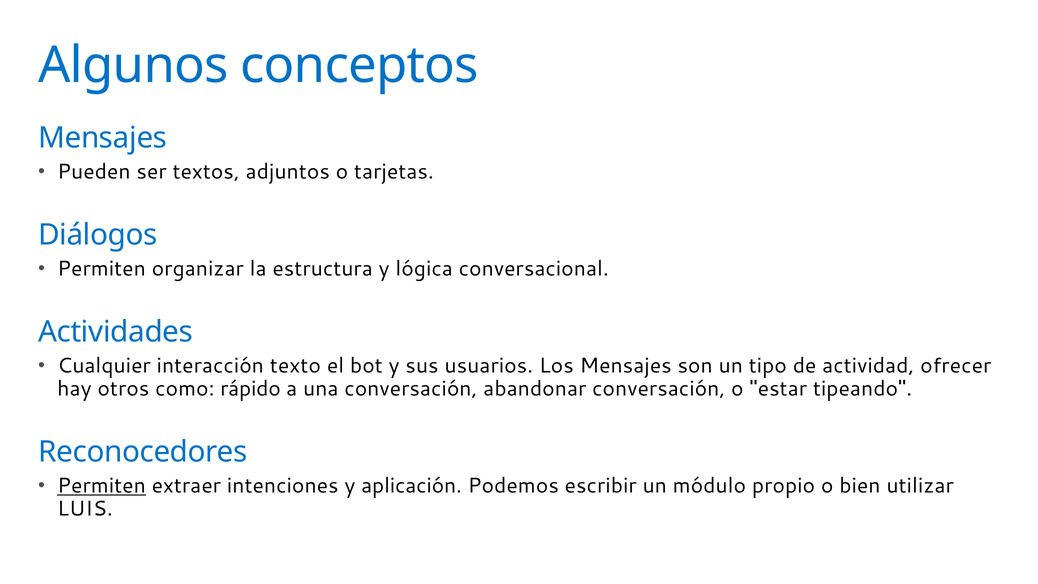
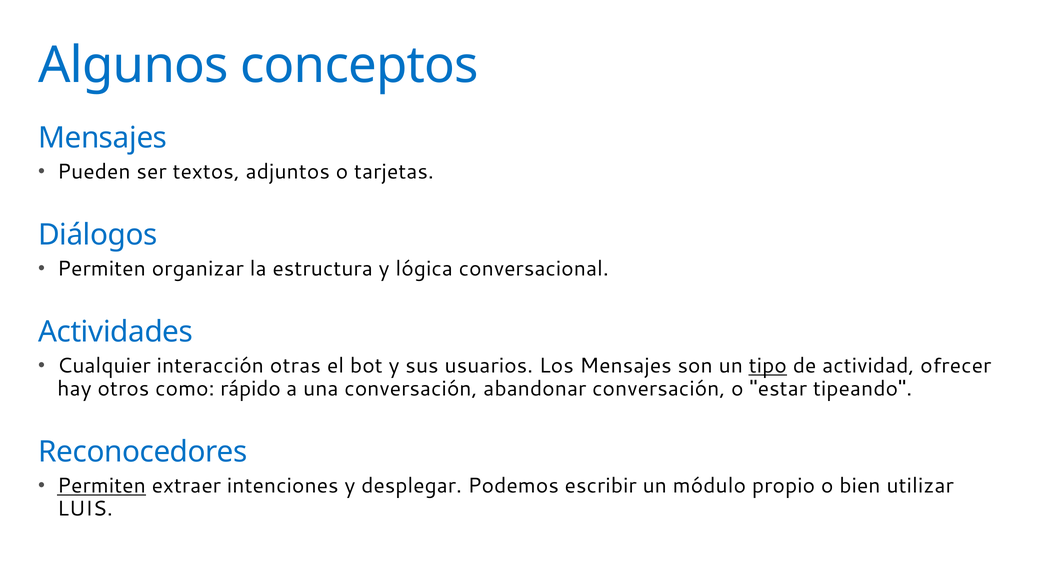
texto: texto -> otras (295, 366)
tipo underline: none -> present (768, 366)
aplicación: aplicación -> desplegar (412, 486)
